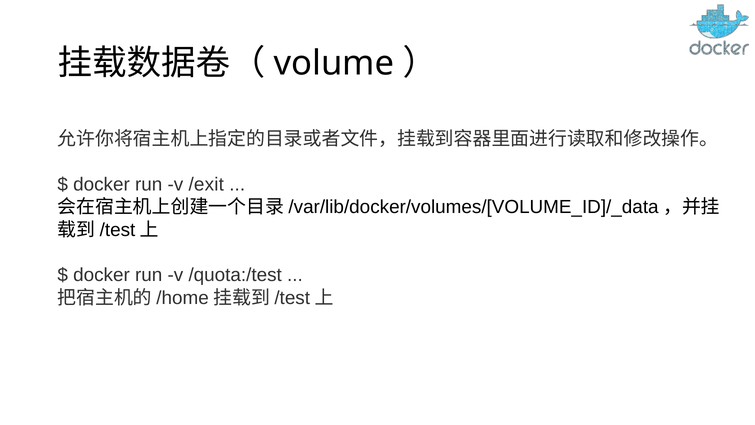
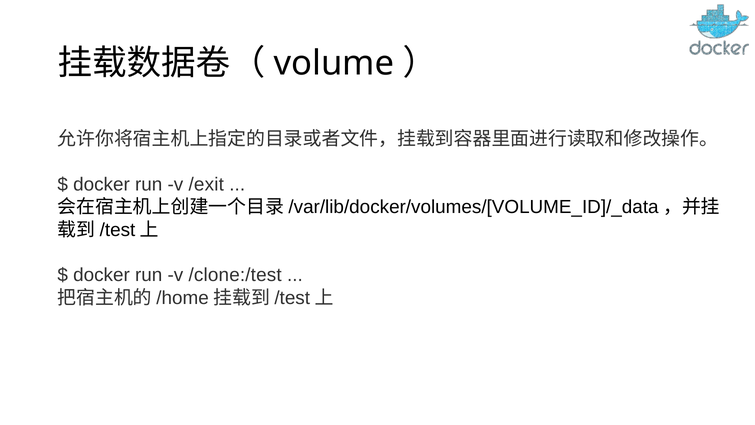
/quota:/test: /quota:/test -> /clone:/test (235, 275)
